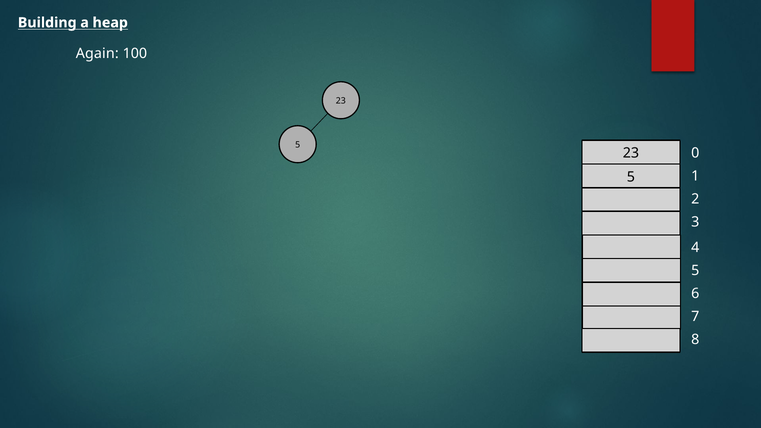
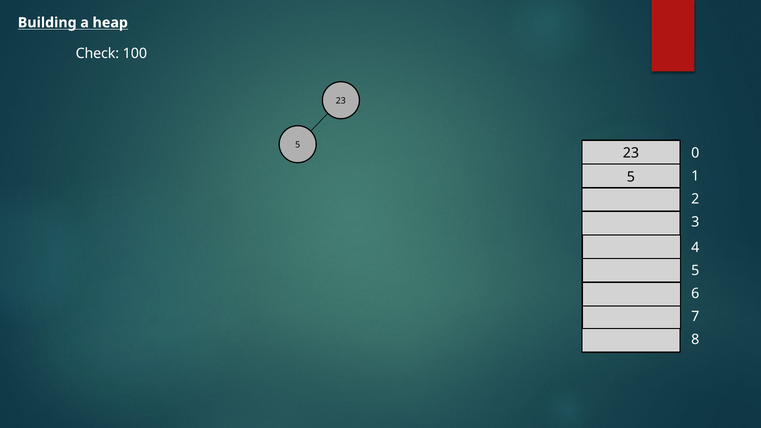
Again: Again -> Check (97, 53)
